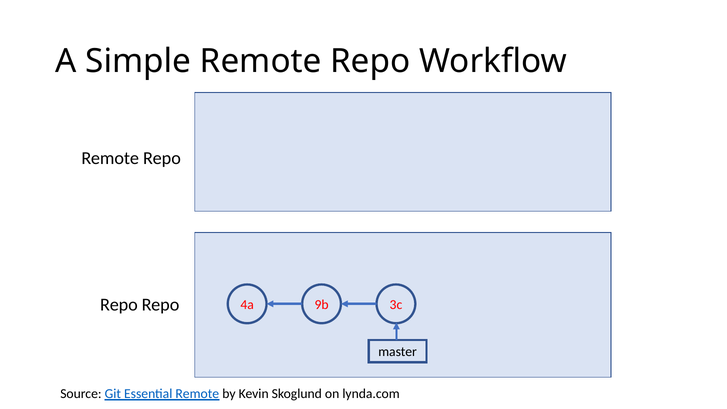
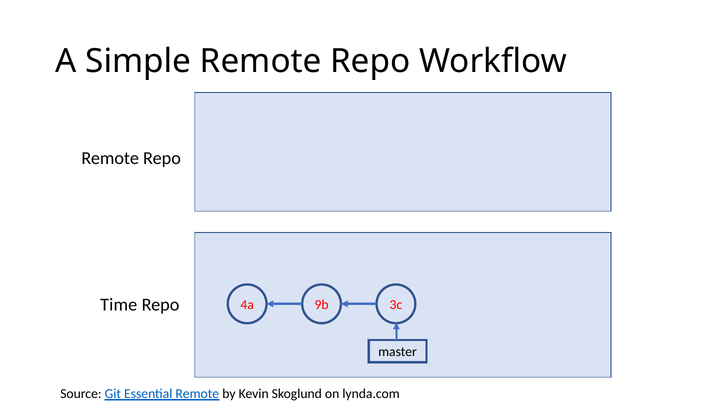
Repo: Repo -> Time (119, 305)
